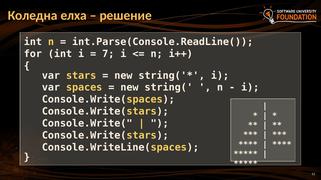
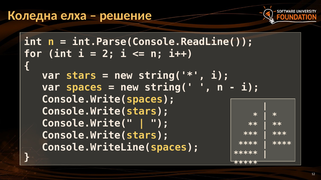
7: 7 -> 2 (108, 54)
